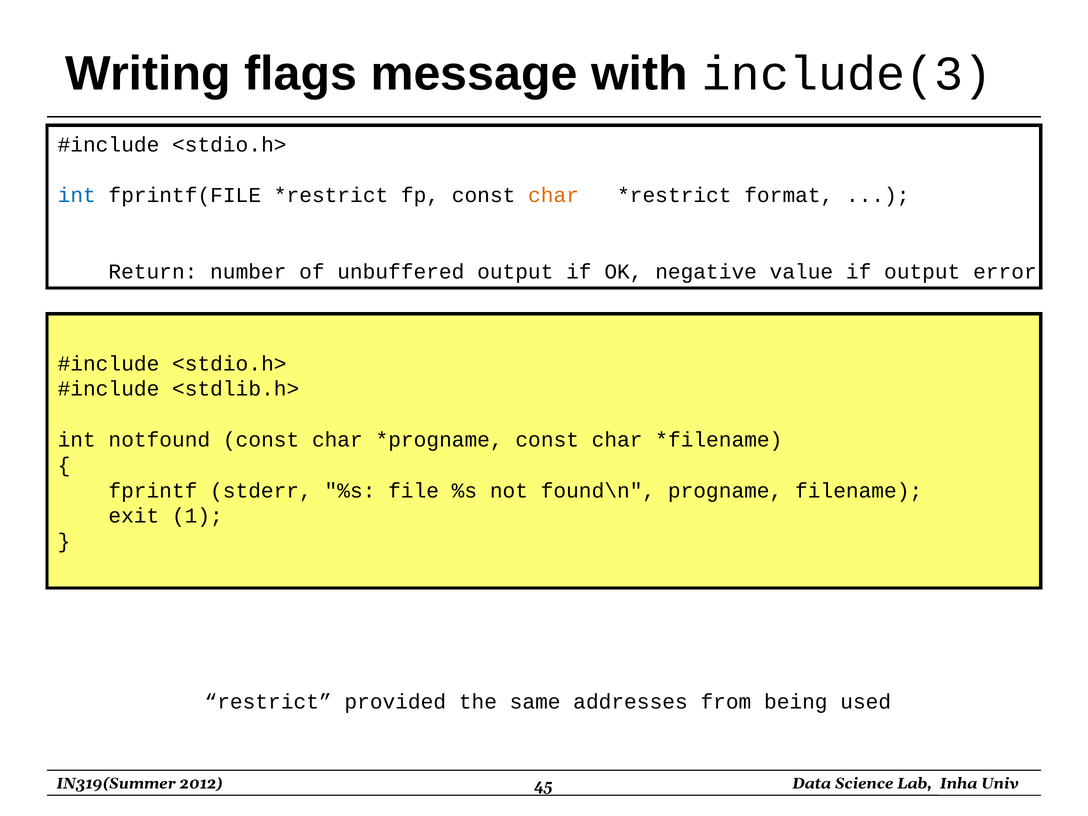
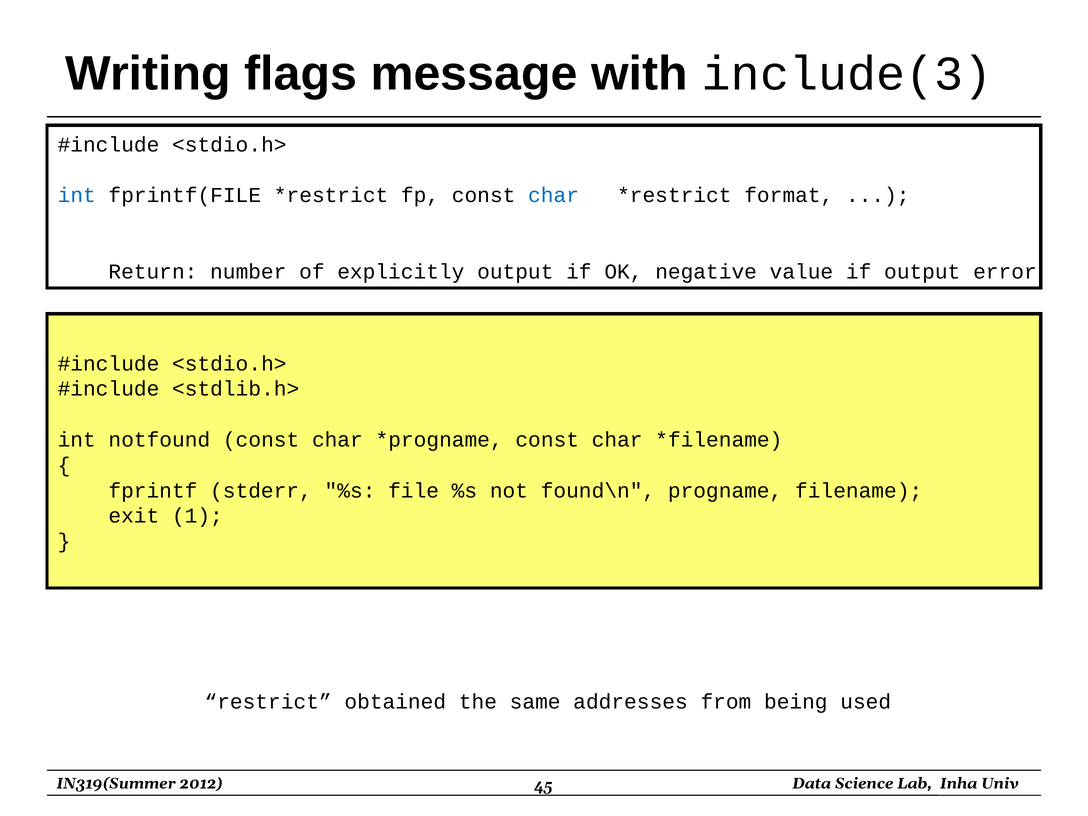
char colour: orange -> blue (554, 195)
unbuffered: unbuffered -> explicitly (401, 272)
provided: provided -> obtained (395, 702)
